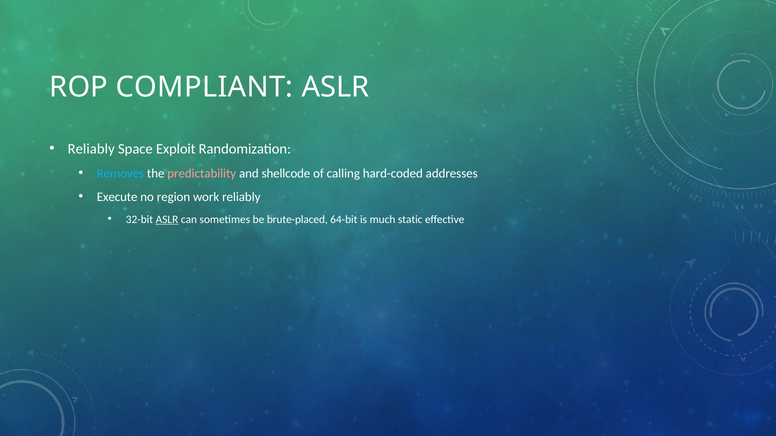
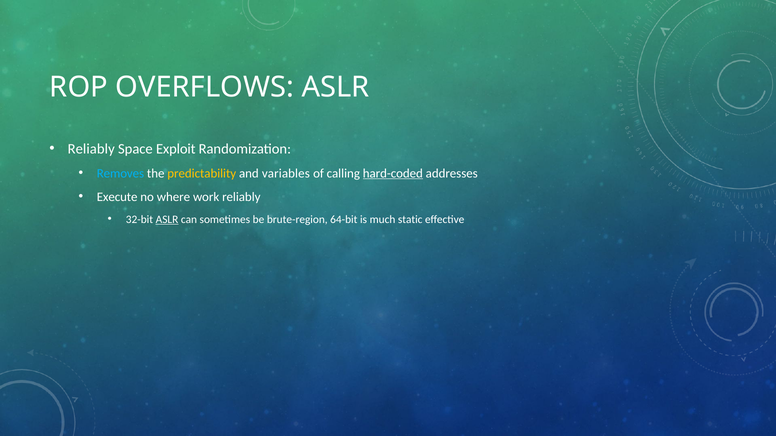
COMPLIANT: COMPLIANT -> OVERFLOWS (205, 87)
predictability colour: pink -> yellow (202, 173)
shellcode: shellcode -> variables (286, 173)
hard-coded underline: none -> present (393, 173)
region: region -> where (173, 197)
brute-placed: brute-placed -> brute-region (297, 220)
